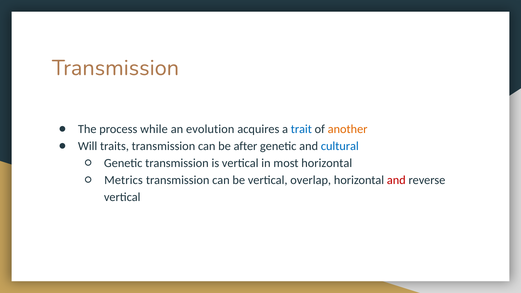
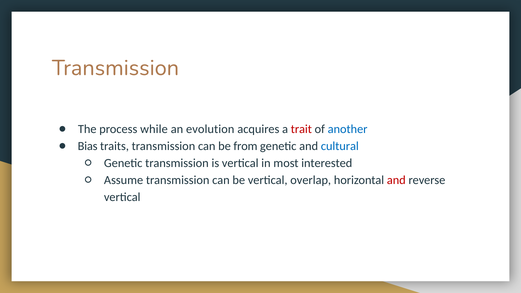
trait colour: blue -> red (301, 129)
another colour: orange -> blue (348, 129)
Will: Will -> Bias (88, 146)
after: after -> from (245, 146)
most horizontal: horizontal -> interested (327, 163)
Metrics: Metrics -> Assume (124, 180)
